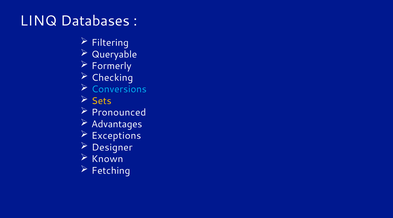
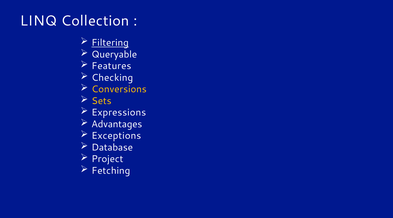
Databases: Databases -> Collection (95, 21)
Filtering underline: none -> present (110, 43)
Formerly: Formerly -> Features (111, 66)
Conversions colour: light blue -> yellow (119, 89)
Pronounced: Pronounced -> Expressions (119, 113)
Designer: Designer -> Database (112, 148)
Known: Known -> Project (107, 159)
